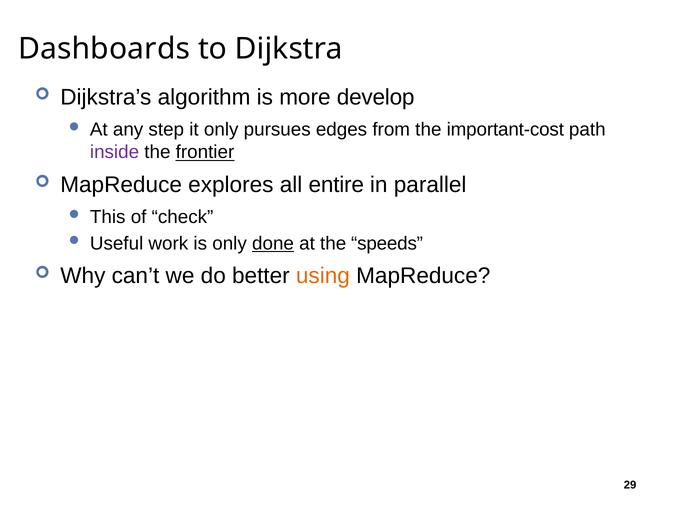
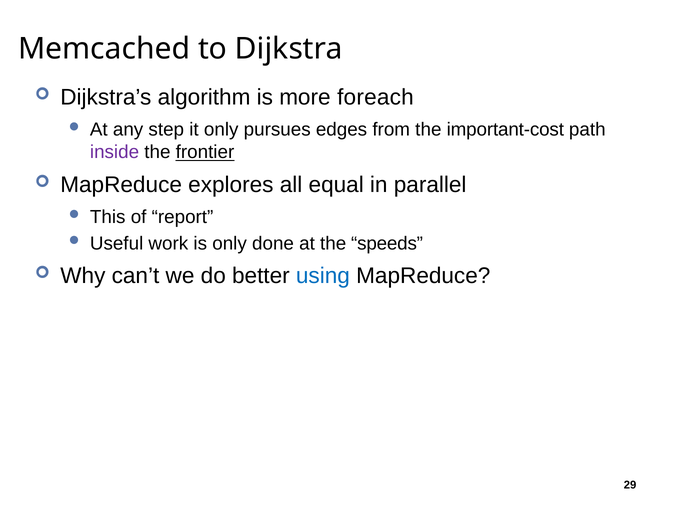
Dashboards: Dashboards -> Memcached (104, 49)
develop: develop -> foreach (375, 97)
entire: entire -> equal (336, 185)
check: check -> report (182, 217)
done underline: present -> none (273, 243)
using colour: orange -> blue (323, 276)
